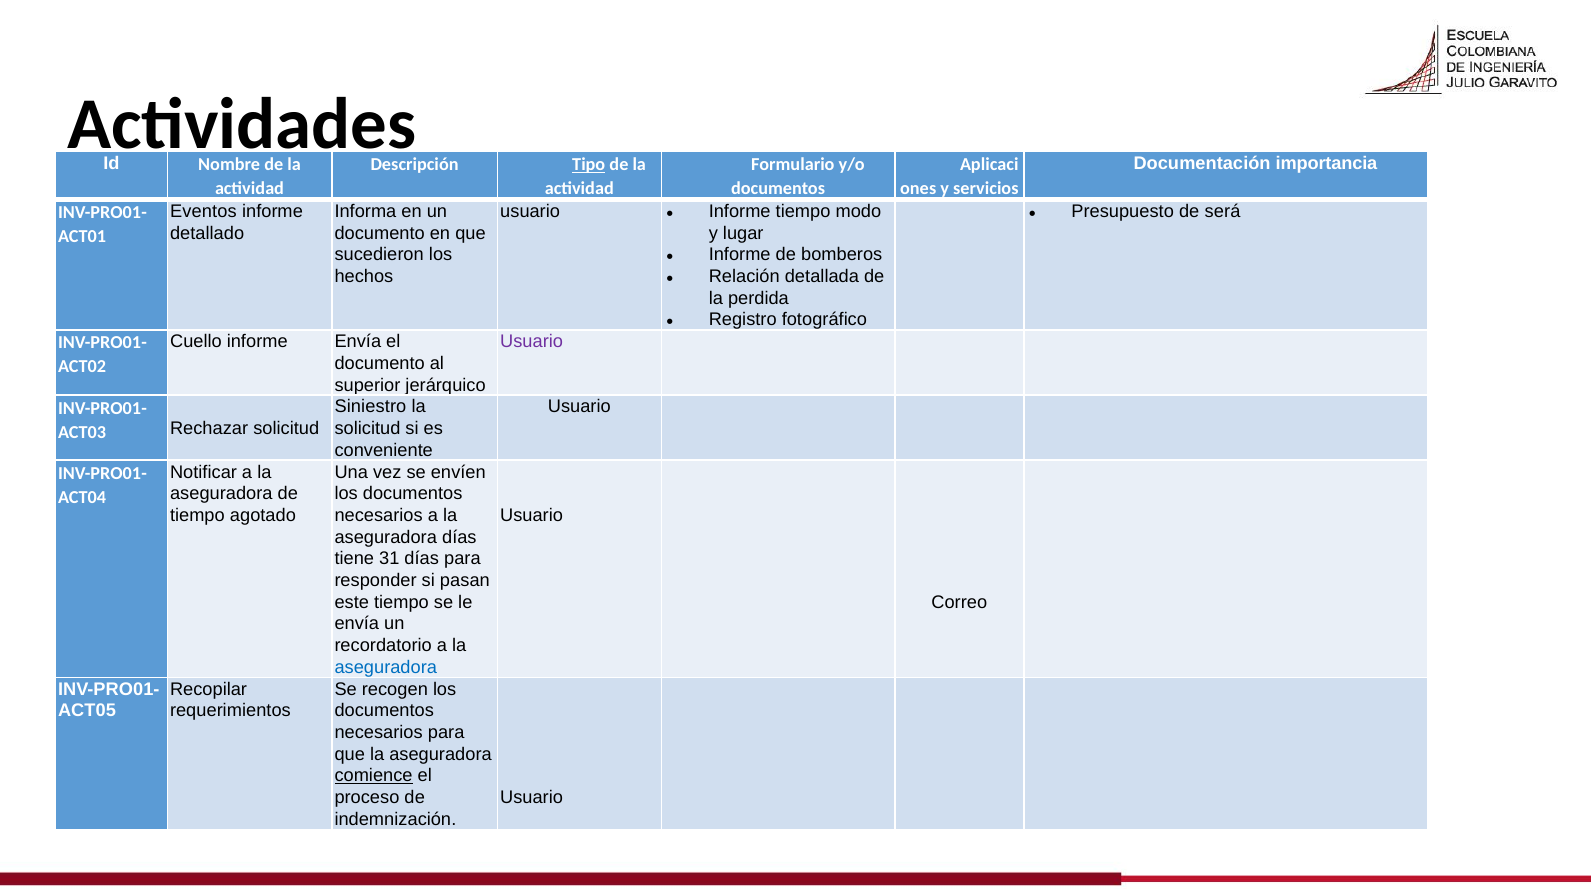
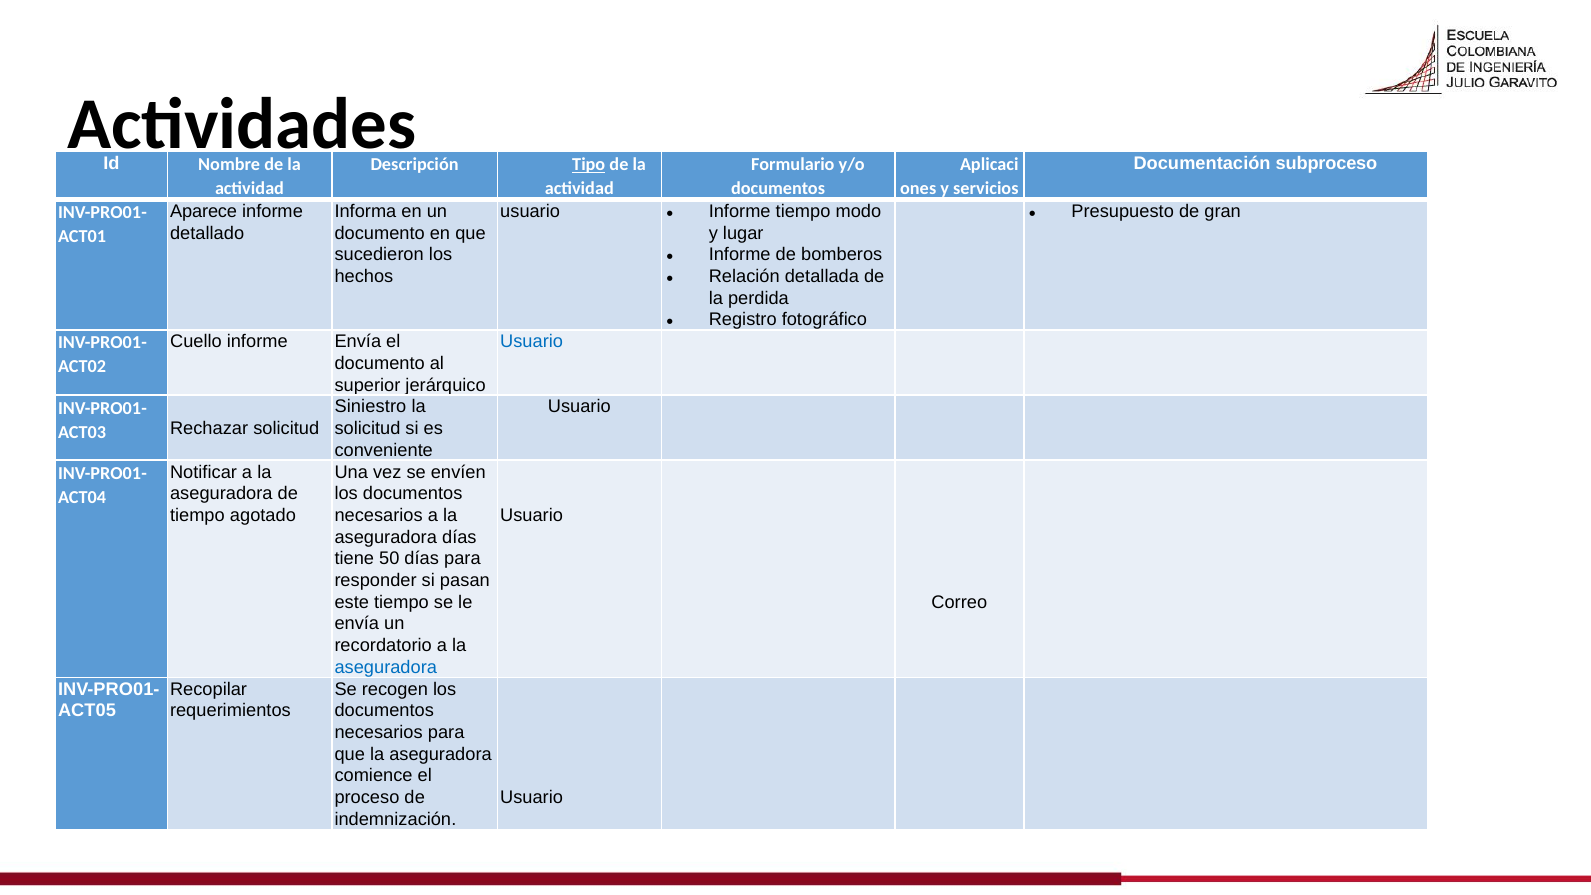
importancia: importancia -> subproceso (1326, 163)
Eventos: Eventos -> Aparece (204, 211)
será: será -> gran (1223, 211)
Usuario colour: purple -> blue (532, 342)
31: 31 -> 50 (389, 559)
comience underline: present -> none (374, 776)
